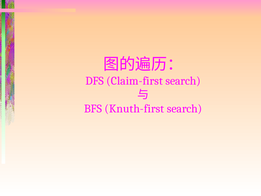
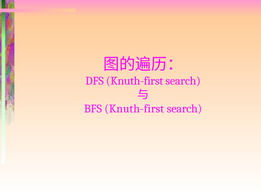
DFS Claim-first: Claim-first -> Knuth-first (135, 81)
